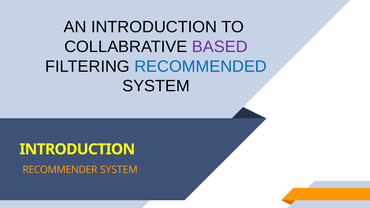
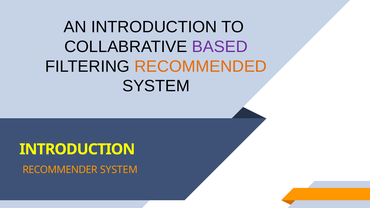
RECOMMENDED colour: blue -> orange (201, 66)
